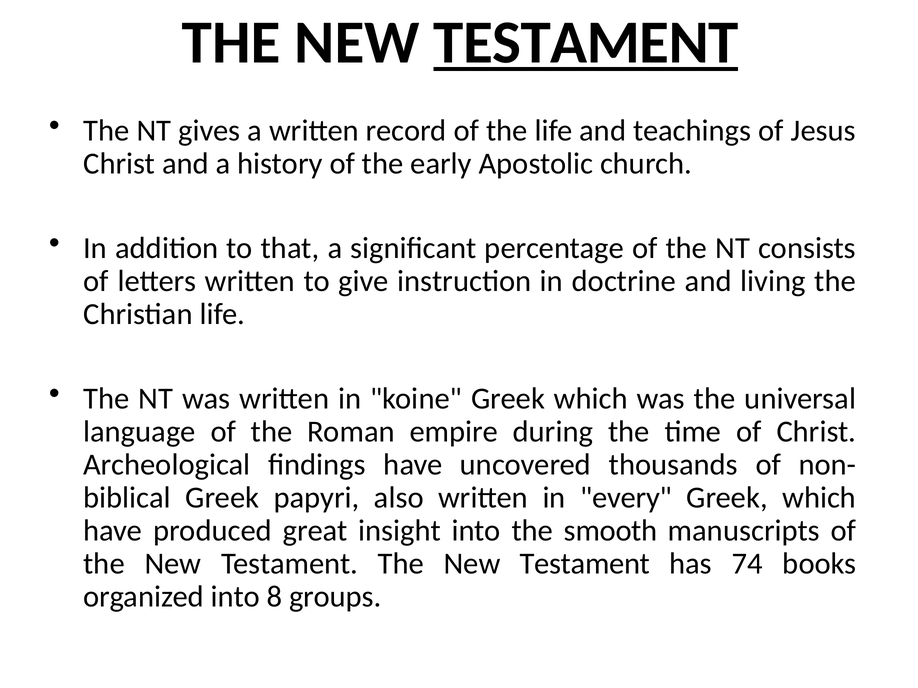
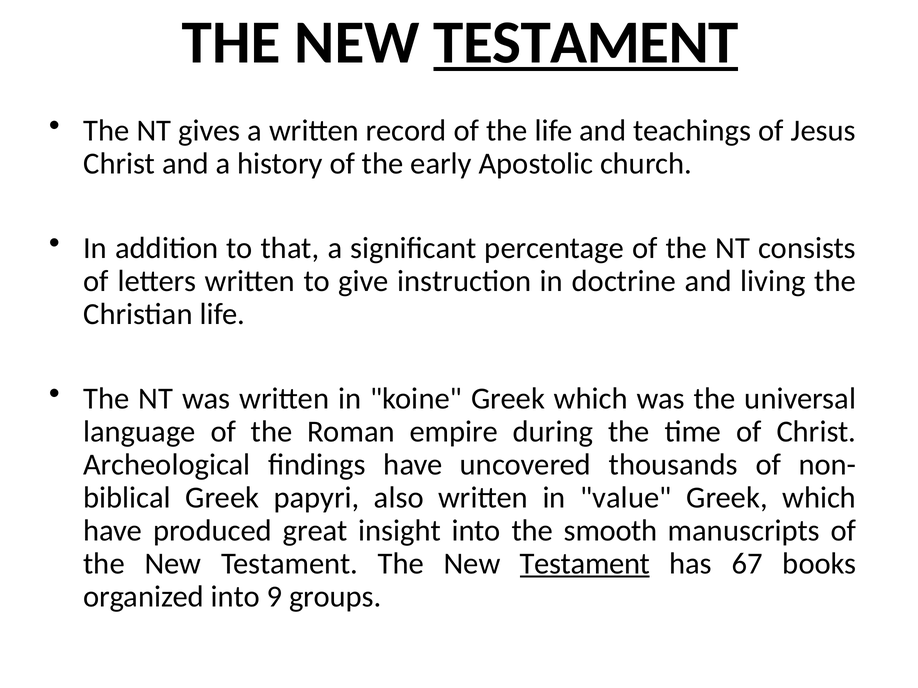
every: every -> value (626, 498)
Testament underline: none -> present (585, 564)
74: 74 -> 67 (747, 564)
8: 8 -> 9 (274, 597)
